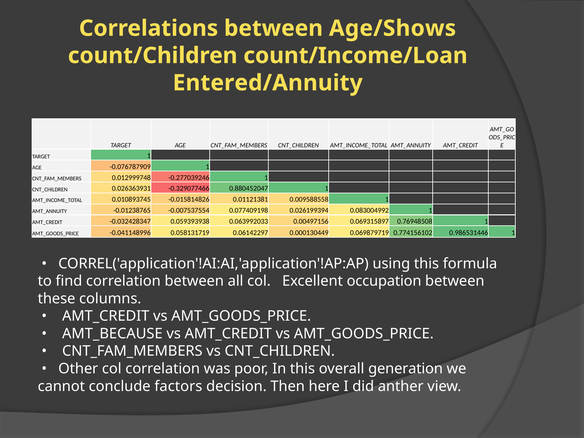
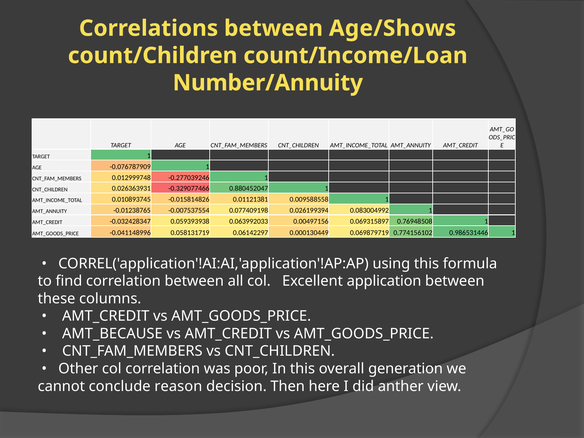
Entered/Annuity: Entered/Annuity -> Number/Annuity (268, 83)
occupation: occupation -> application (384, 281)
factors: factors -> reason (178, 386)
